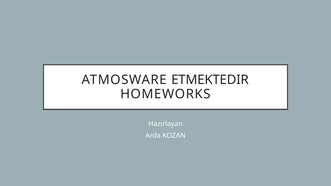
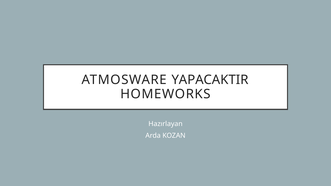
ETMEKTEDIR: ETMEKTEDIR -> YAPACAKTIR (210, 80)
